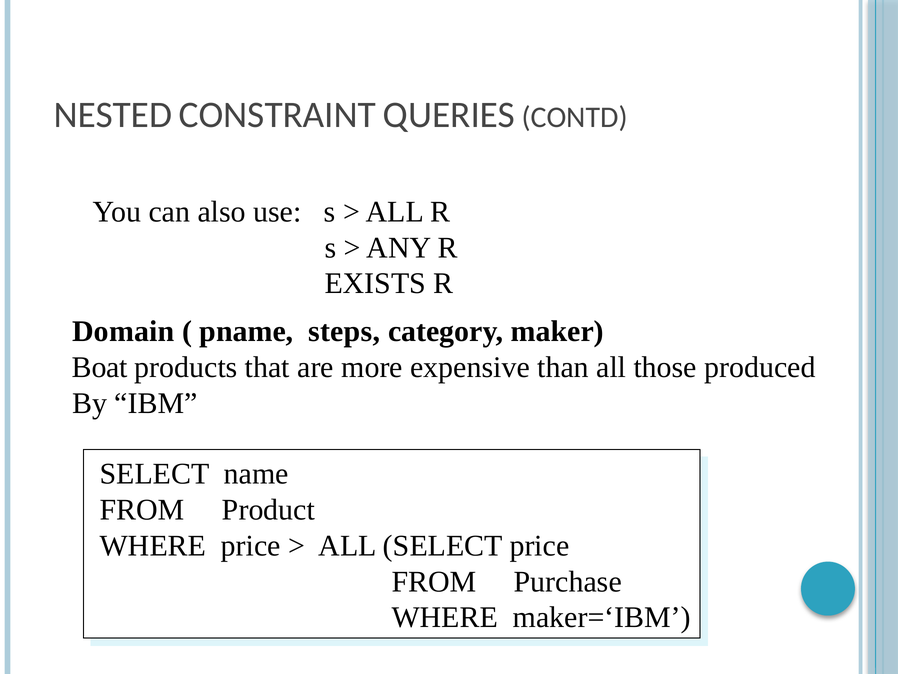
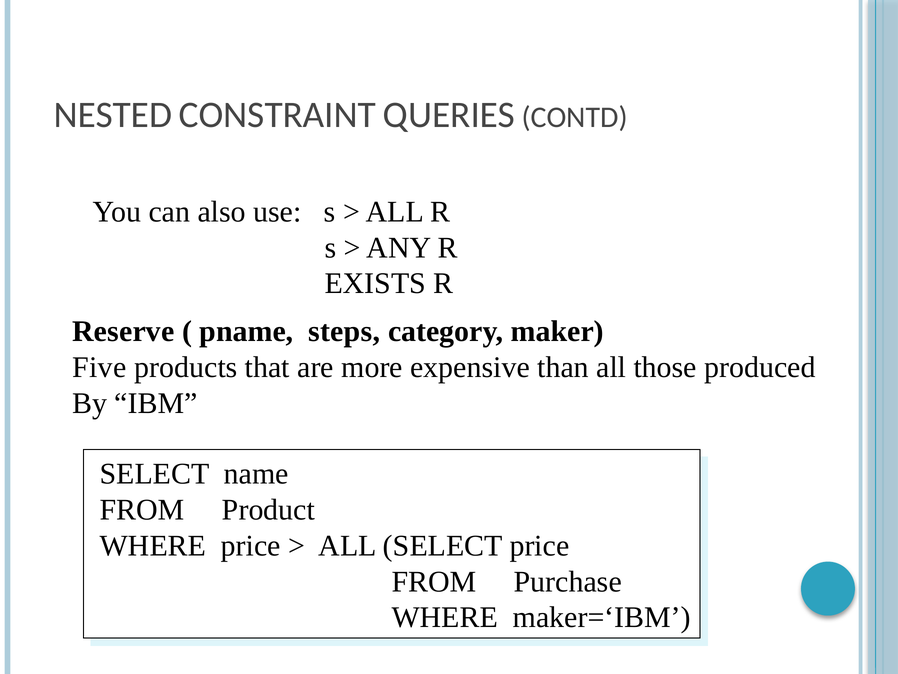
Domain: Domain -> Reserve (123, 331)
Boat: Boat -> Five (99, 367)
